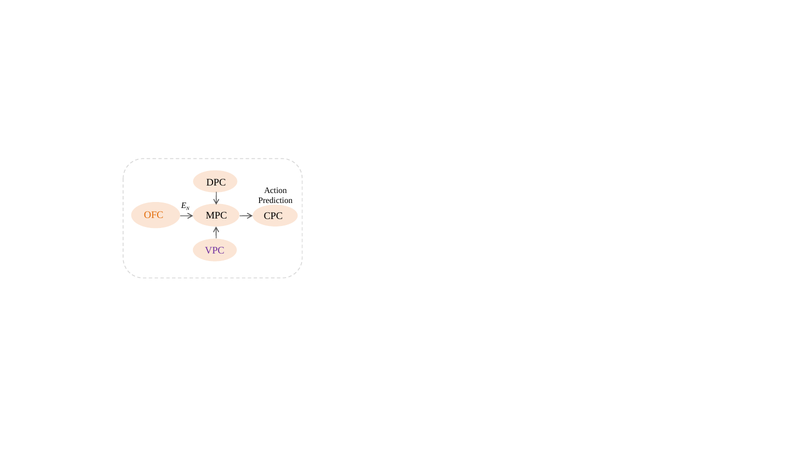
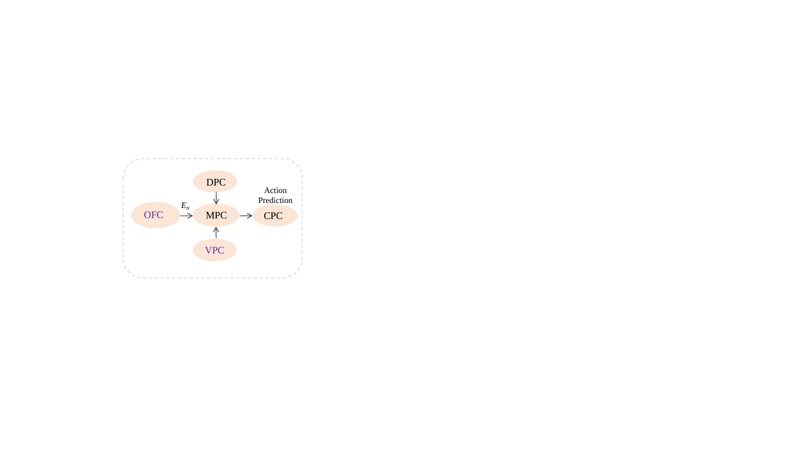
OFC colour: orange -> purple (154, 215)
